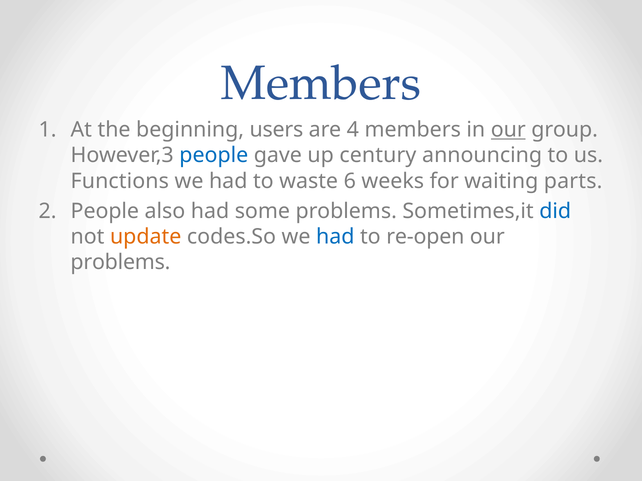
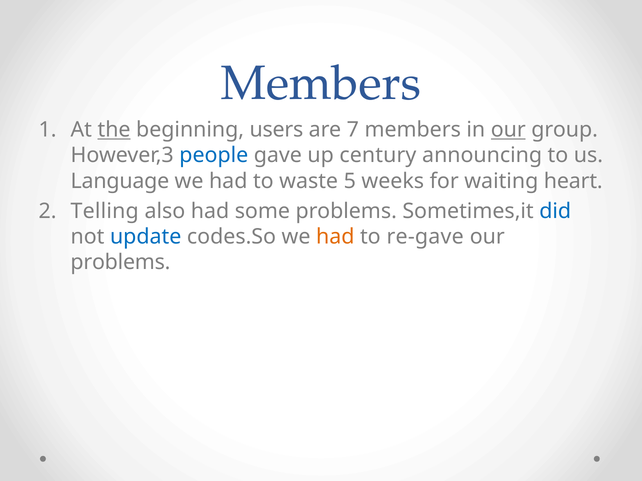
the underline: none -> present (114, 130)
4: 4 -> 7 (353, 130)
Functions: Functions -> Language (120, 181)
6: 6 -> 5 (350, 181)
parts: parts -> heart (573, 181)
People: People -> Telling (105, 211)
update colour: orange -> blue (146, 237)
had colour: blue -> orange (335, 237)
re-open: re-open -> re-gave (425, 237)
